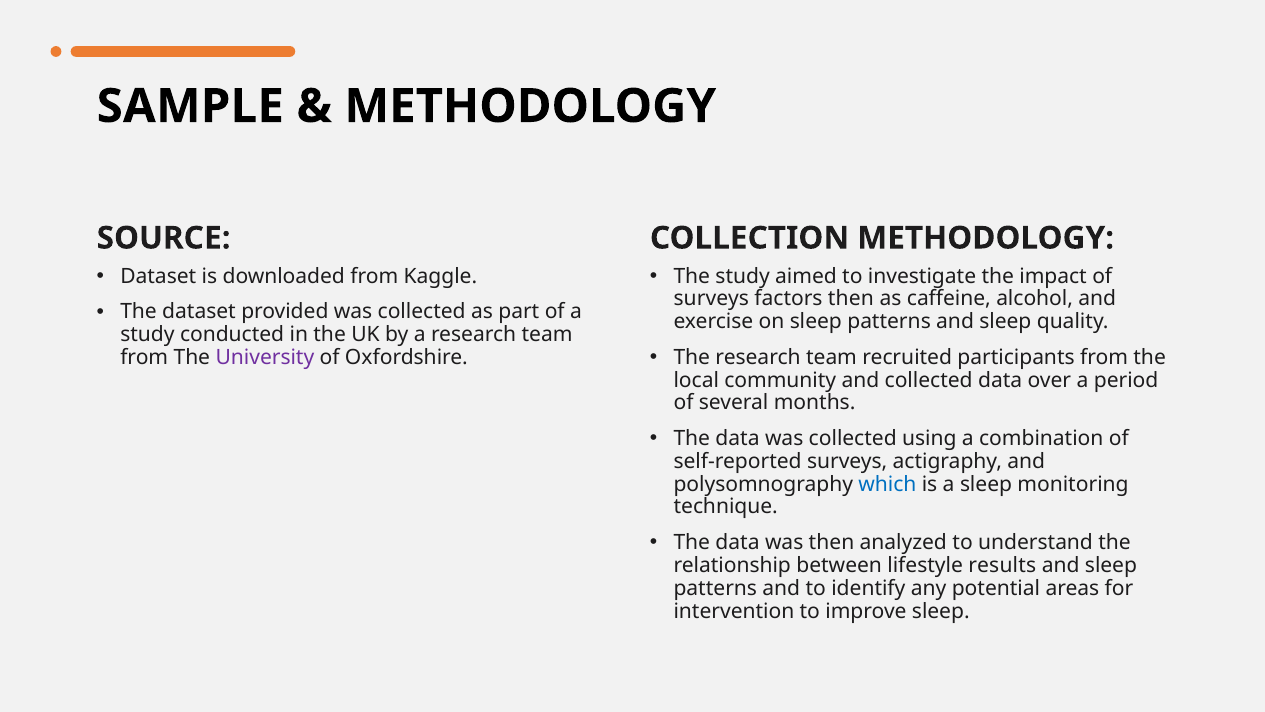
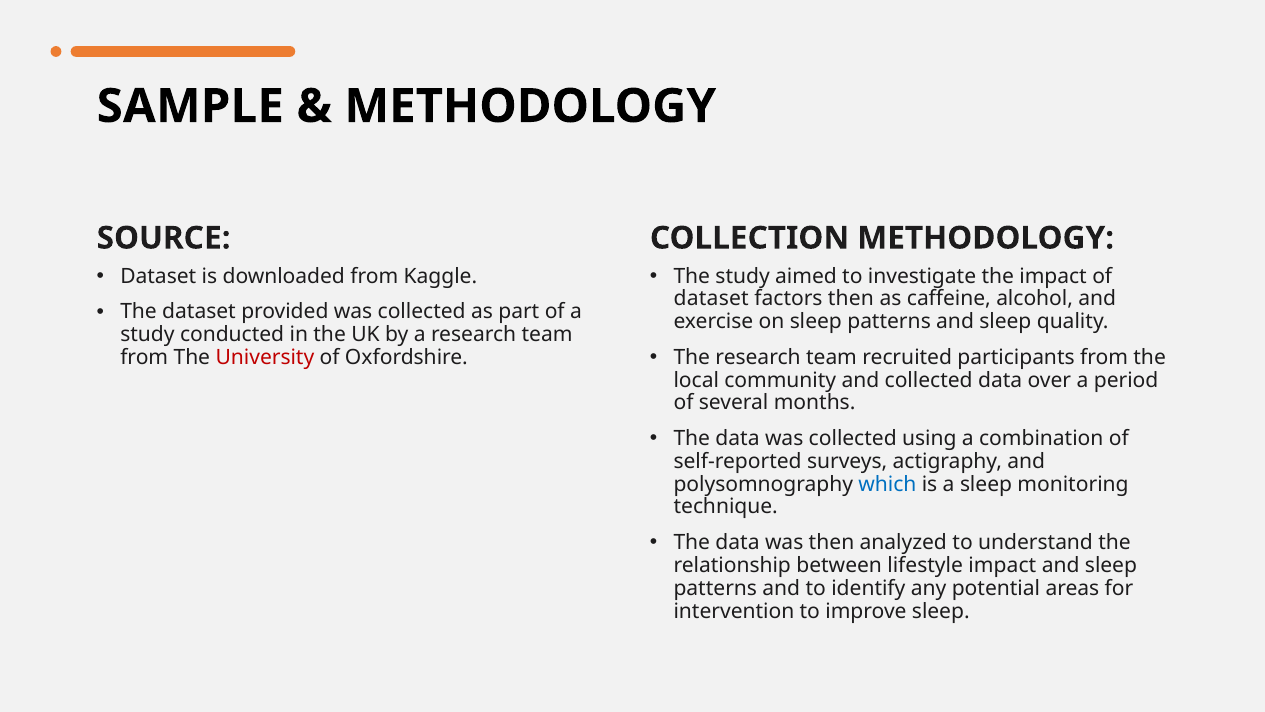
surveys: surveys -> dataset (711, 299)
University colour: purple -> red (265, 357)
lifestyle results: results -> impact (1002, 565)
